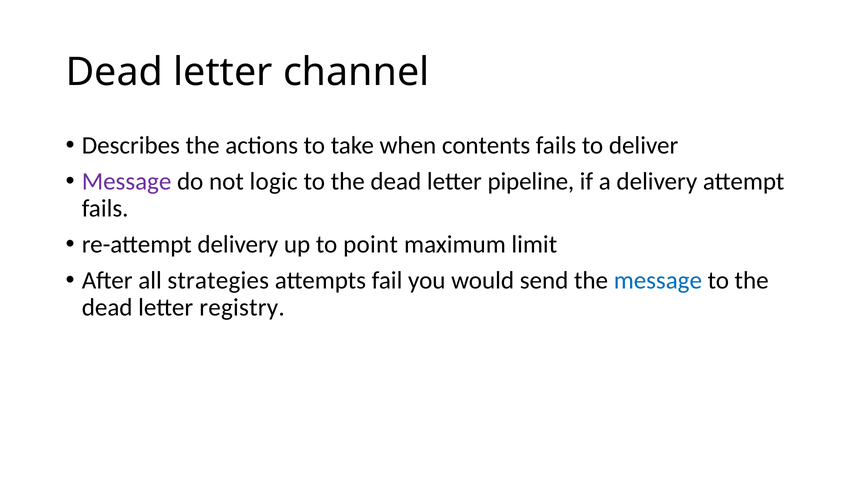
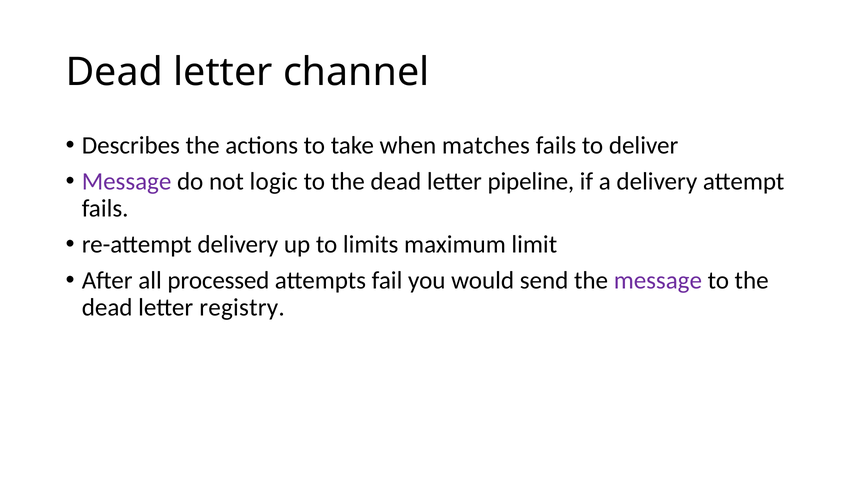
contents: contents -> matches (486, 146)
point: point -> limits (371, 245)
strategies: strategies -> processed (218, 281)
message colour: blue -> purple (658, 281)
